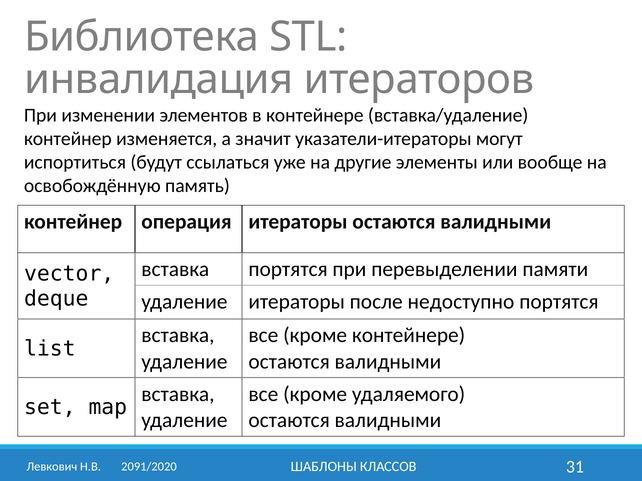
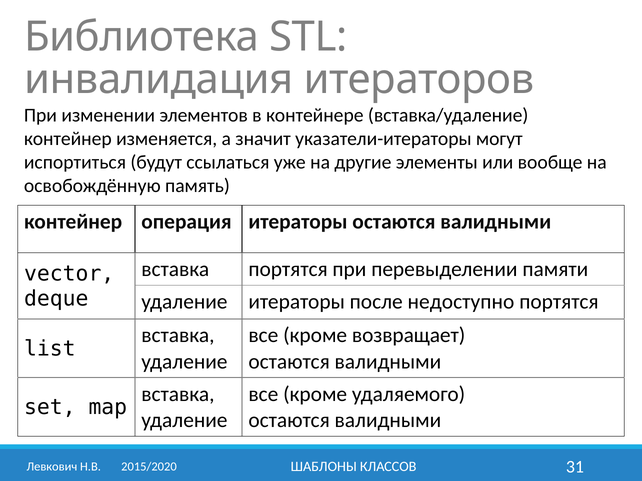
кроме контейнере: контейнере -> возвращает (409, 336)
2091/2020: 2091/2020 -> 2015/2020 (149, 467)
